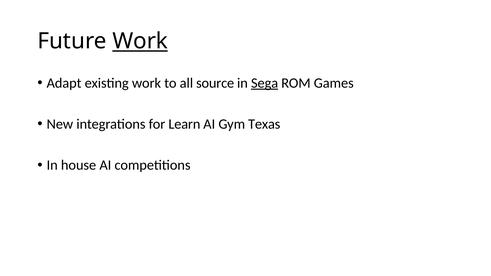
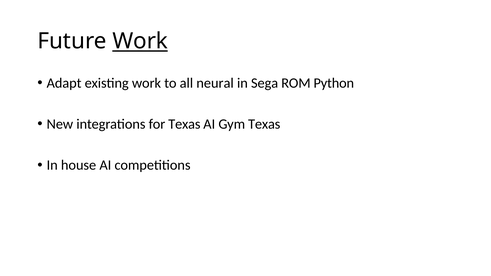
source: source -> neural (215, 83)
Sega underline: present -> none (265, 83)
Games: Games -> Python (334, 83)
for Learn: Learn -> Texas (184, 124)
